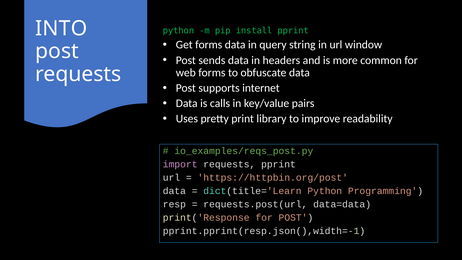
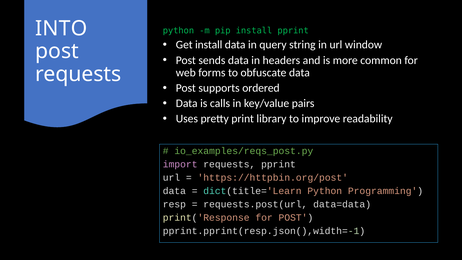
Get forms: forms -> install (209, 45)
internet: internet -> ordered (261, 88)
